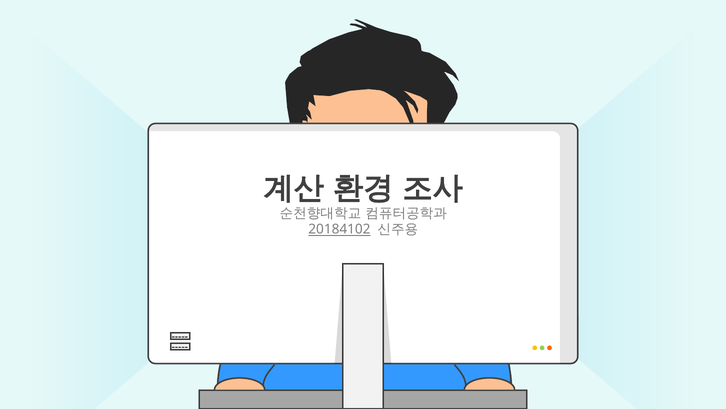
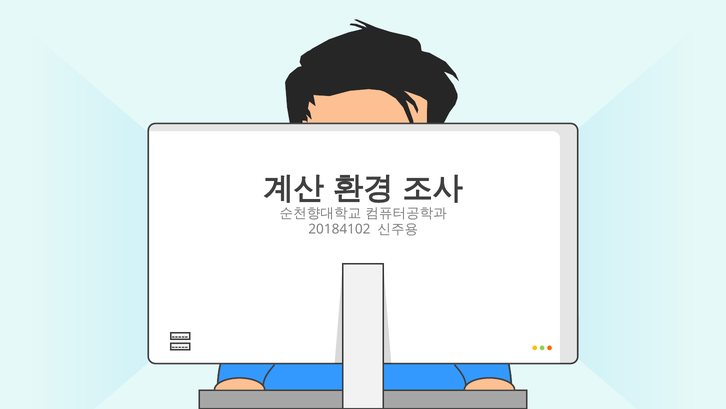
20184102 underline: present -> none (339, 229)
